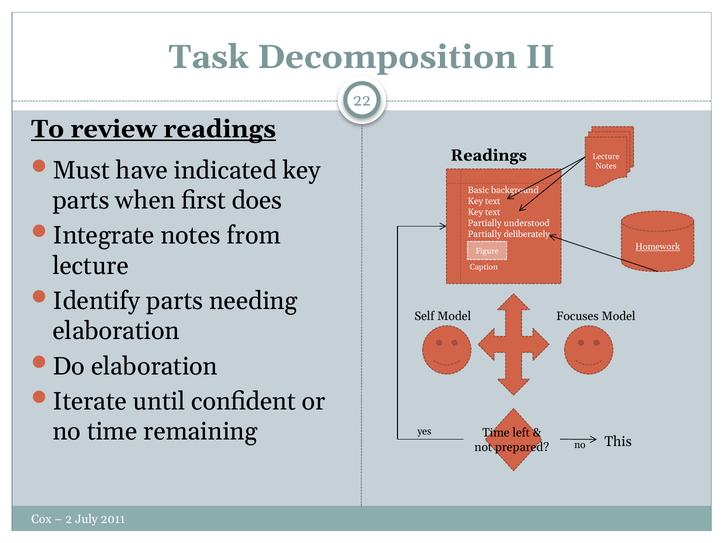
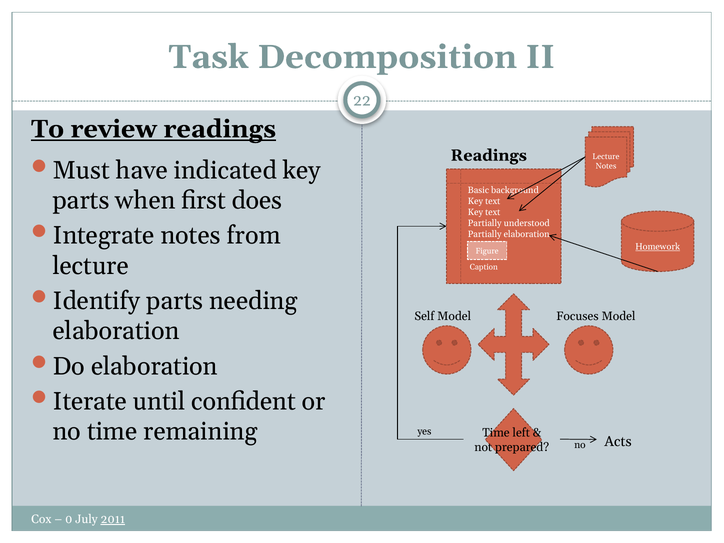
Partially deliberately: deliberately -> elaboration (527, 234)
This: This -> Acts (618, 441)
2: 2 -> 0 (69, 519)
2011 underline: none -> present (113, 519)
